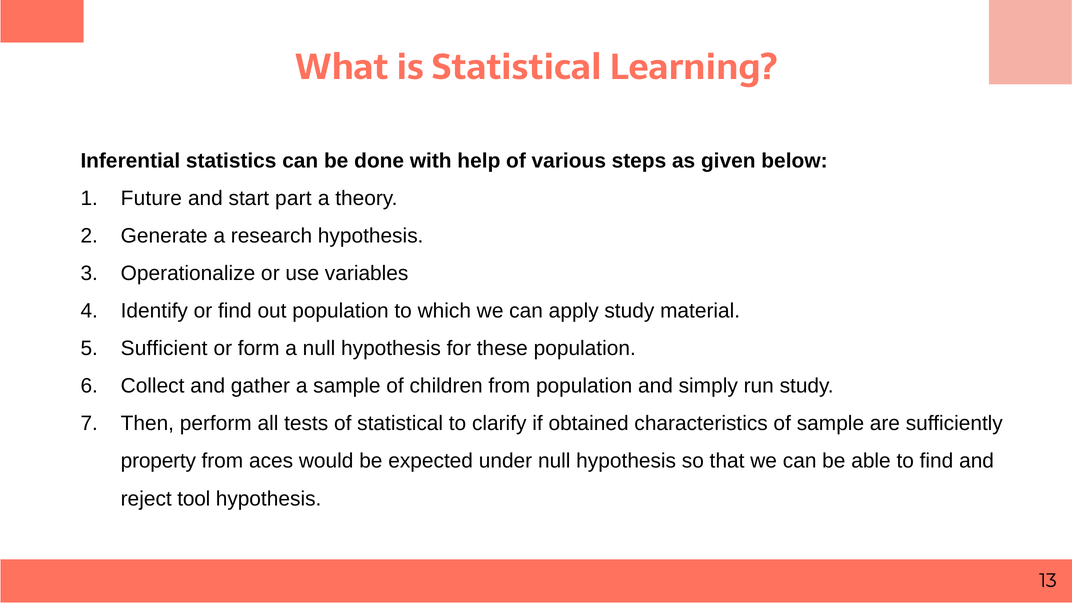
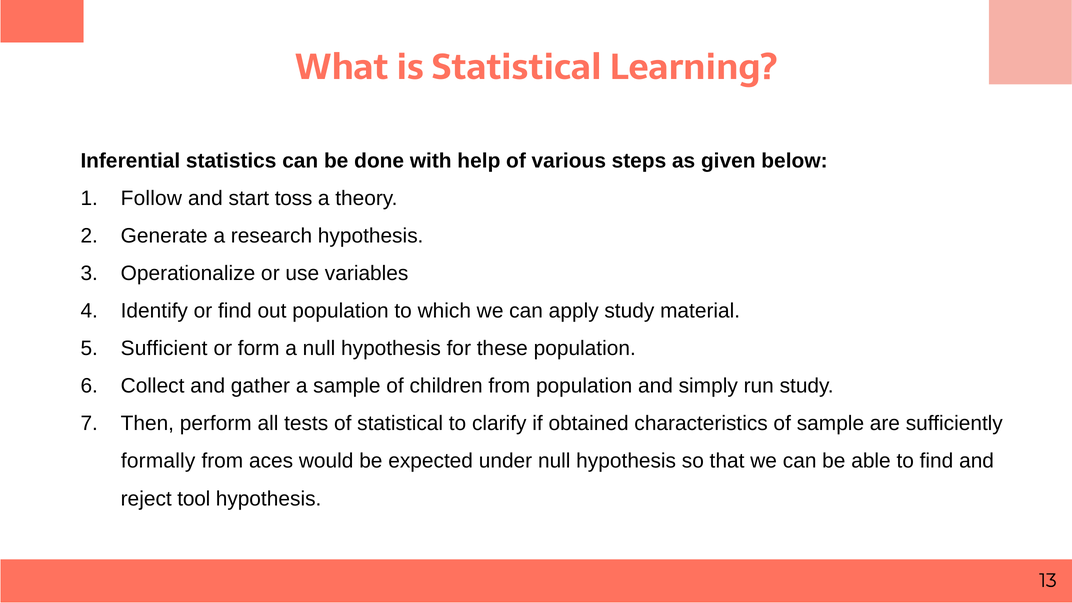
Future: Future -> Follow (151, 198)
part: part -> toss (294, 198)
property: property -> formally (158, 461)
